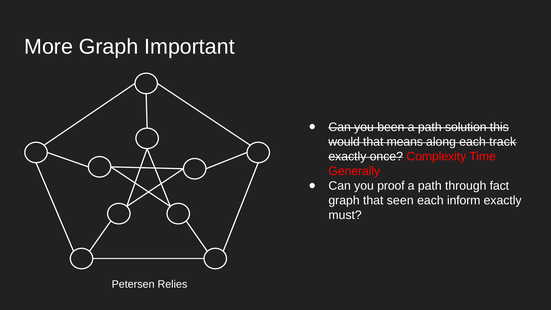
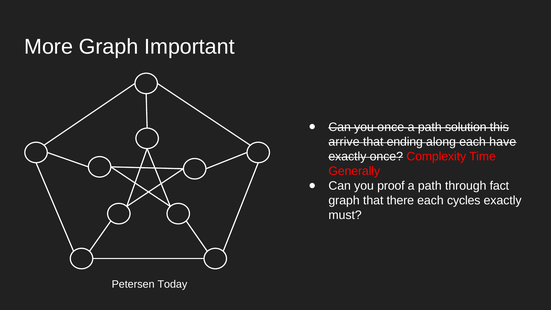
you been: been -> once (391, 127)
would: would -> arrive (344, 142)
means: means -> ending (405, 142)
track: track -> have (503, 142)
seen: seen -> there (400, 200)
inform: inform -> cycles (464, 200)
Relies: Relies -> Today (172, 284)
